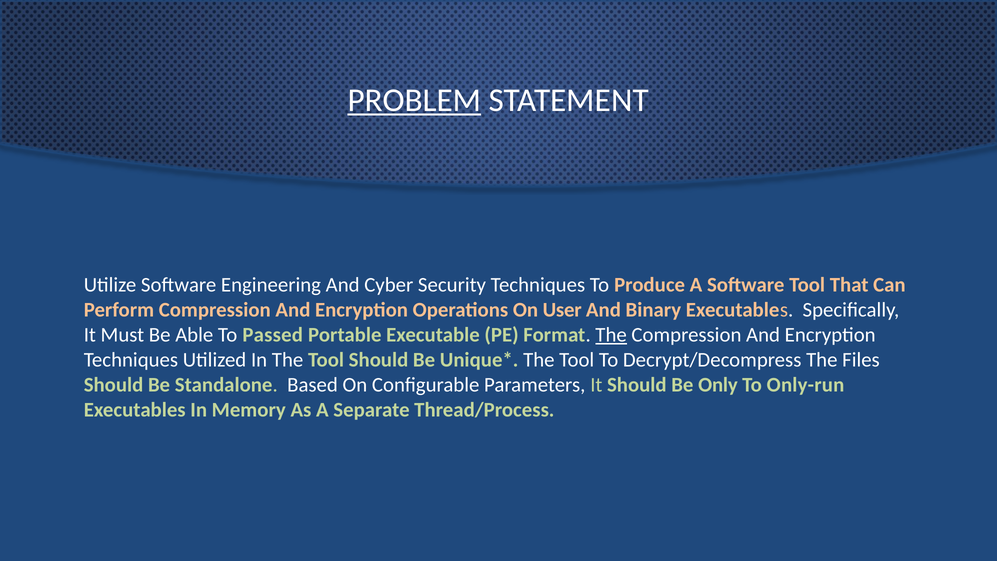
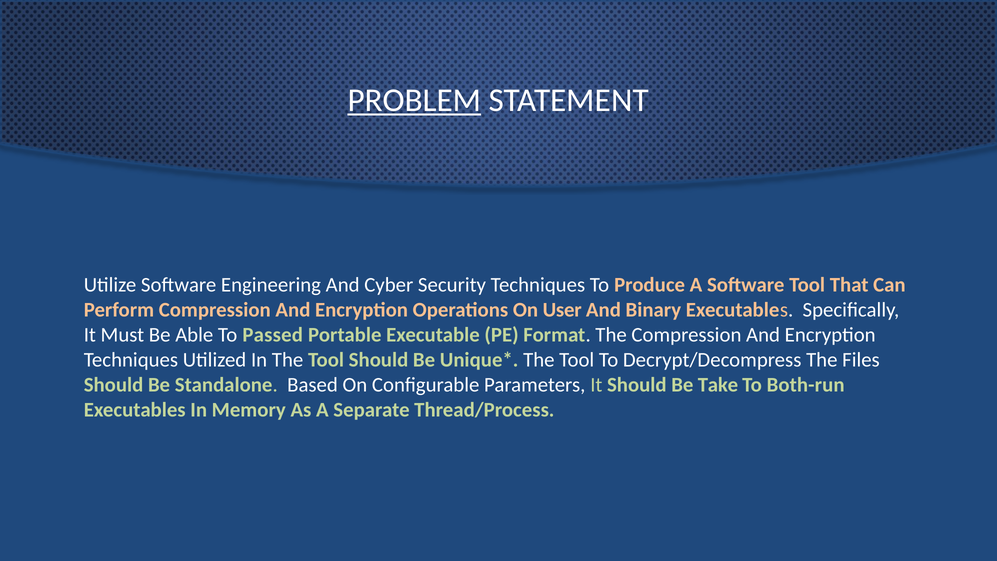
The underline: present -> none (611, 335)
Only: Only -> Take (718, 385)
Only-run: Only-run -> Both-run (806, 385)
